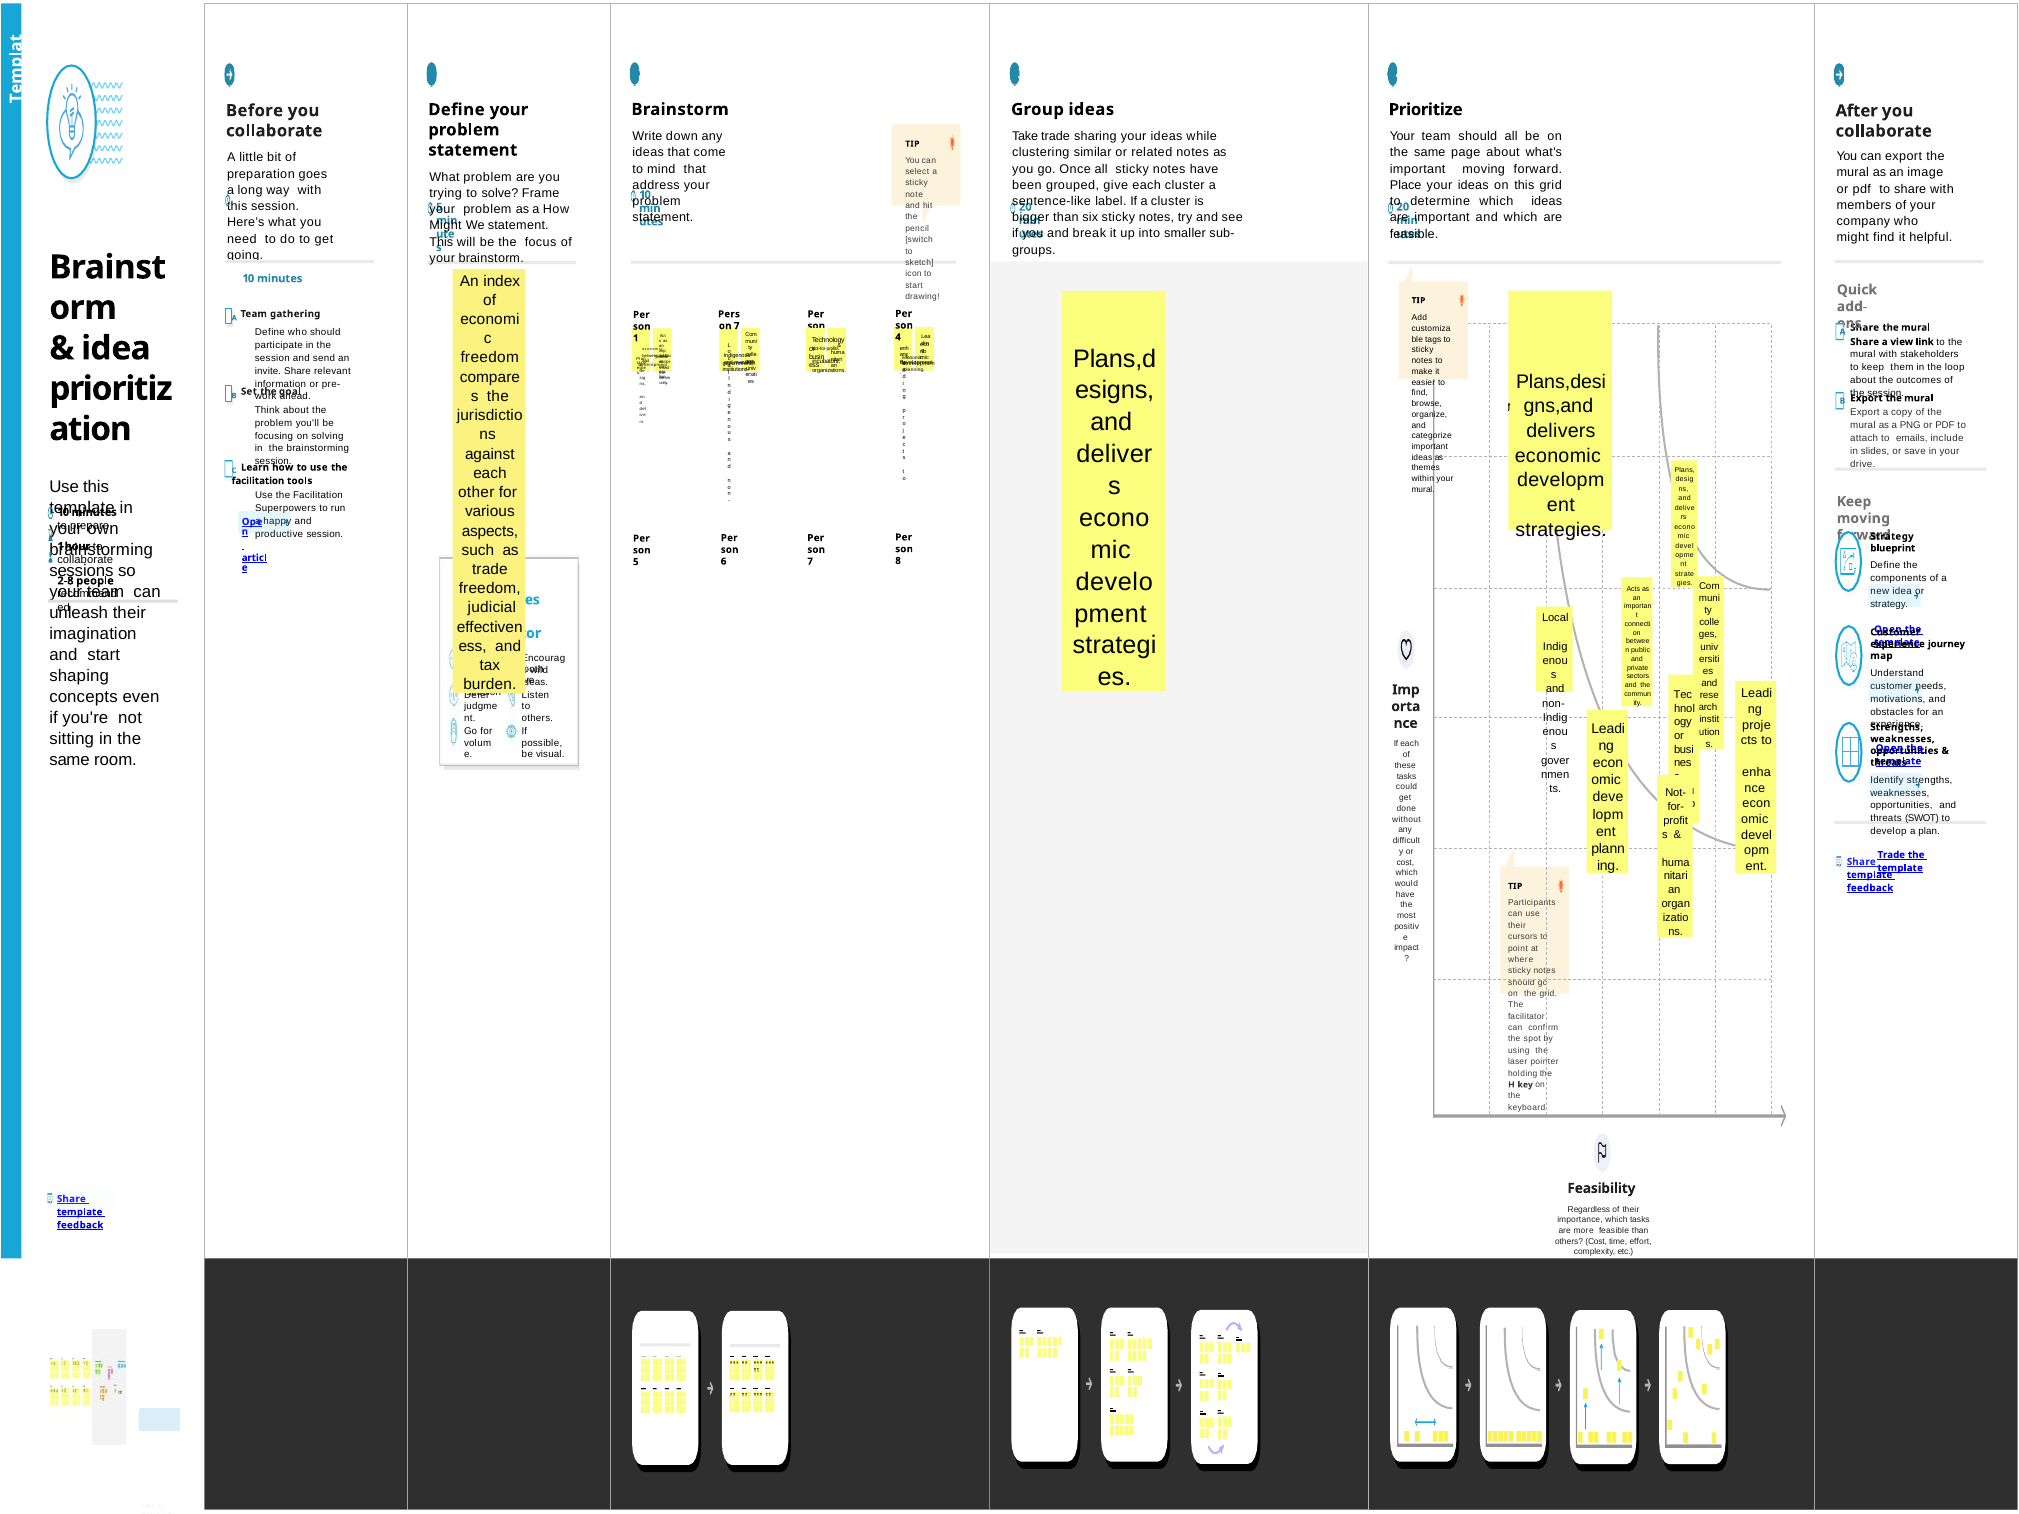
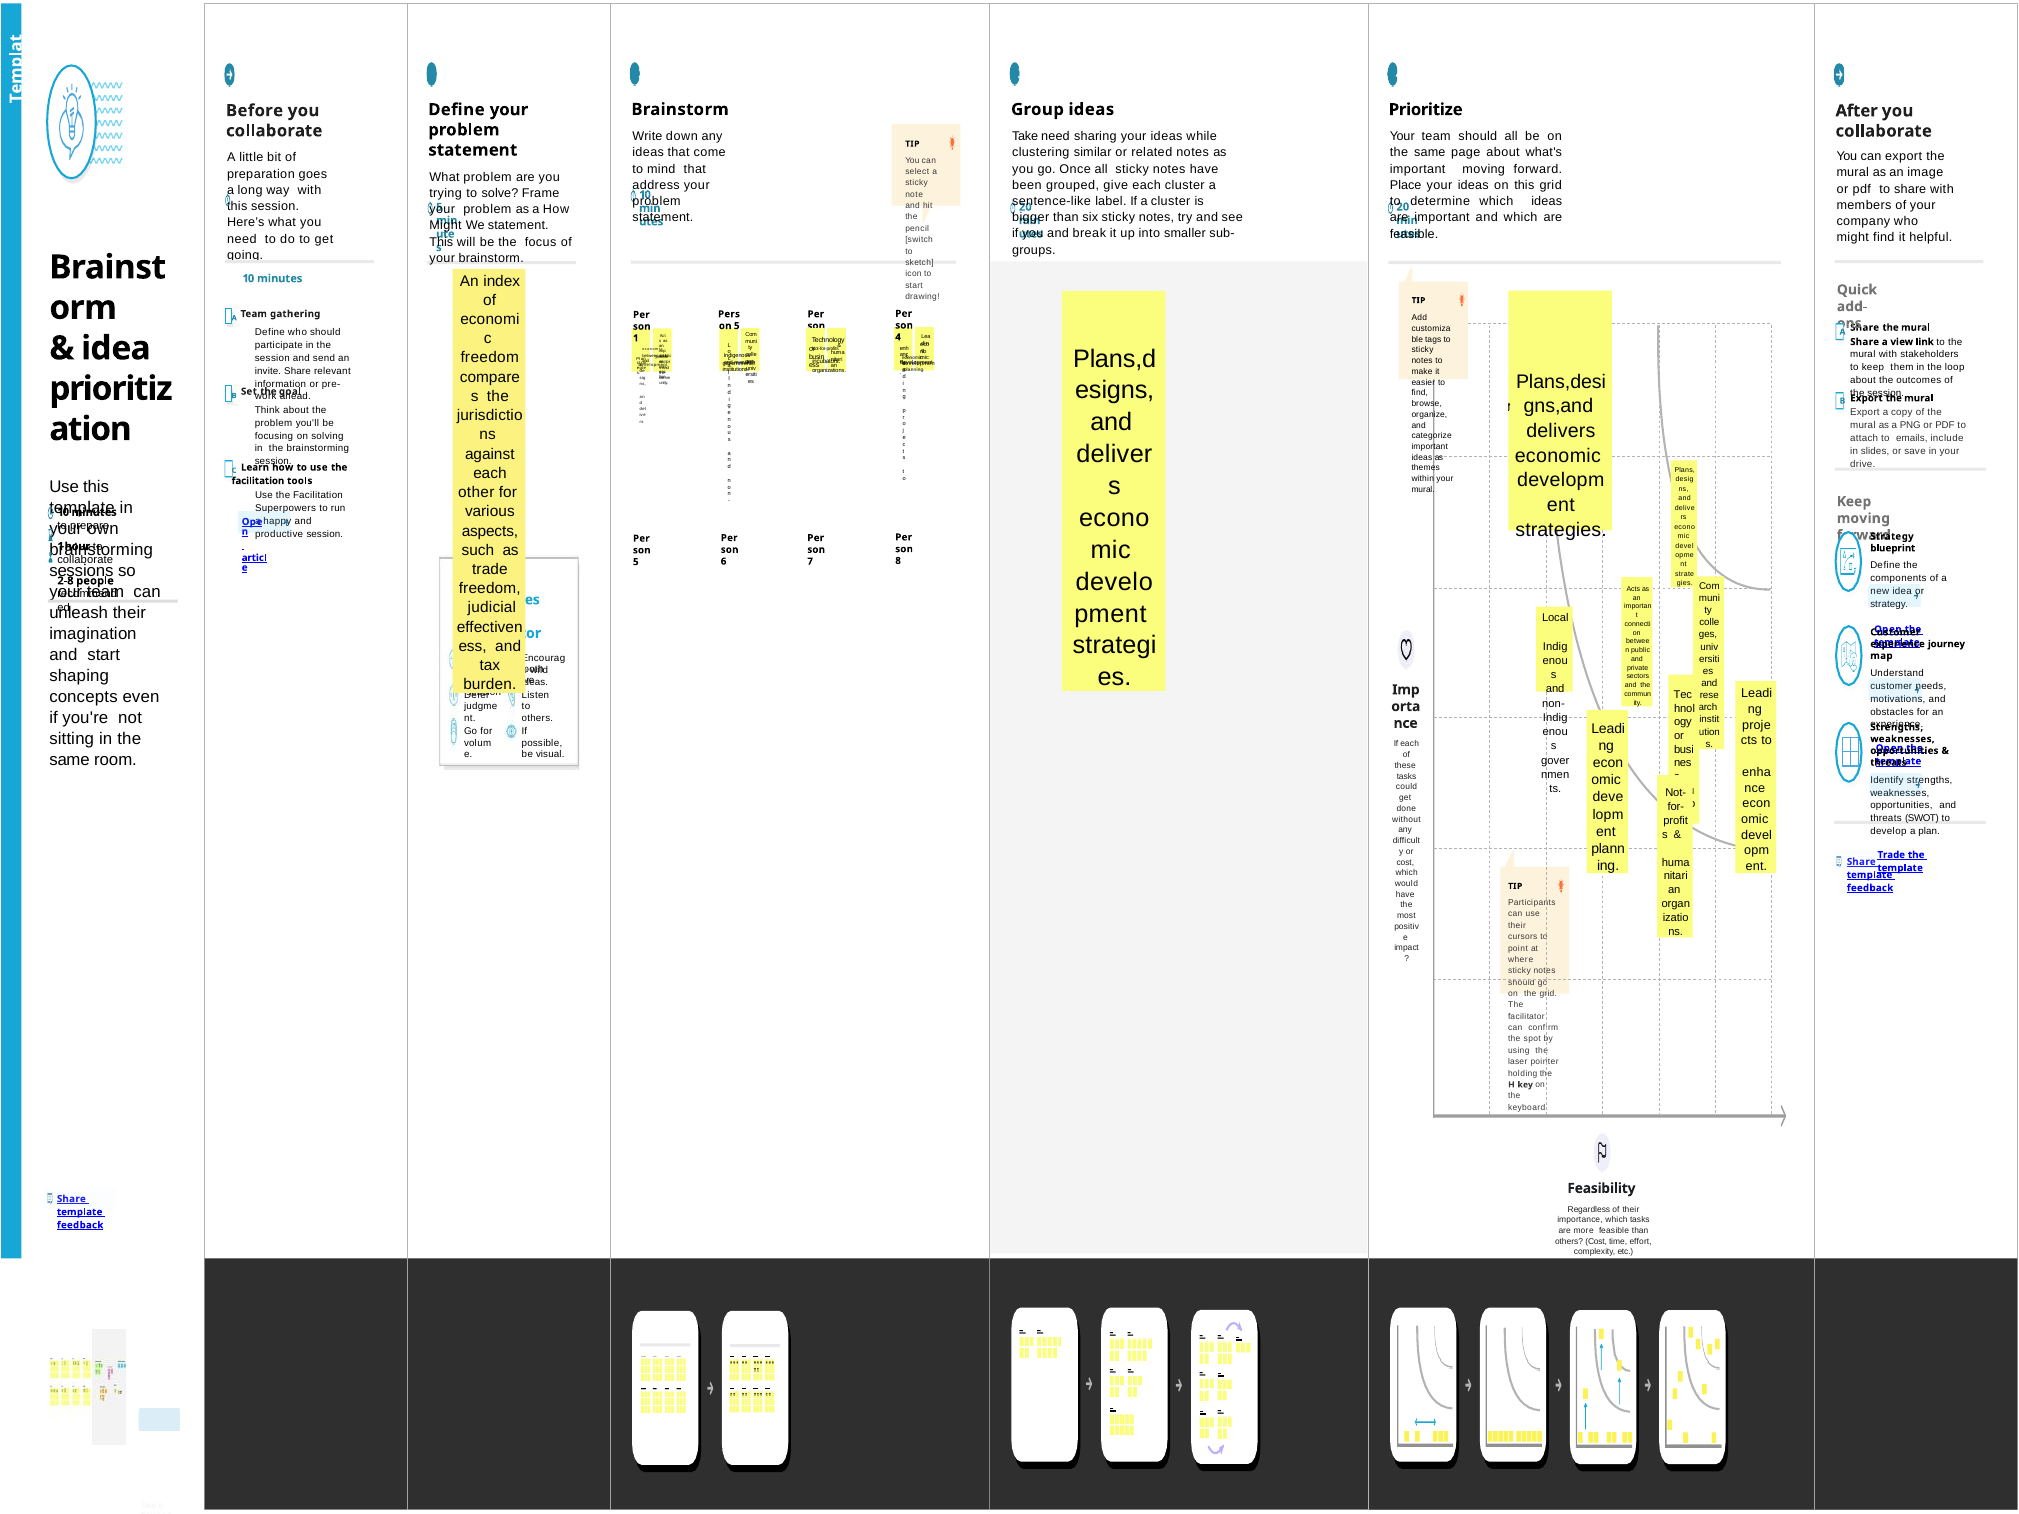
Take trade: trade -> need (1055, 137)
on 7: 7 -> 5 (737, 326)
